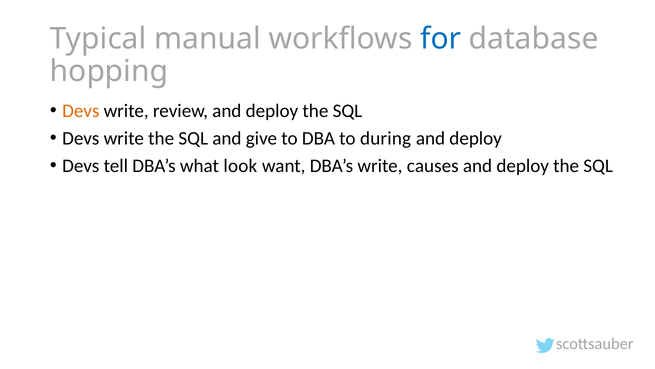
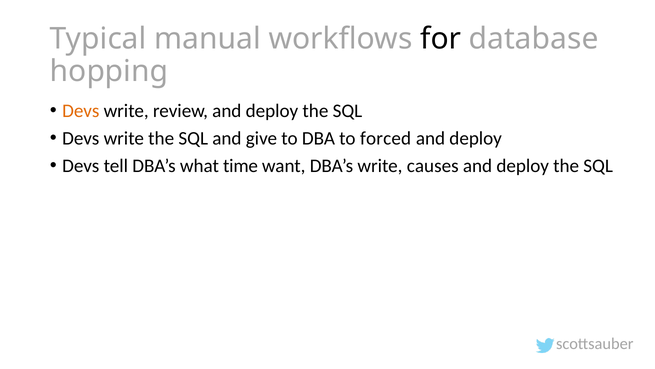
for colour: blue -> black (441, 39)
during: during -> forced (386, 138)
look: look -> time (241, 166)
